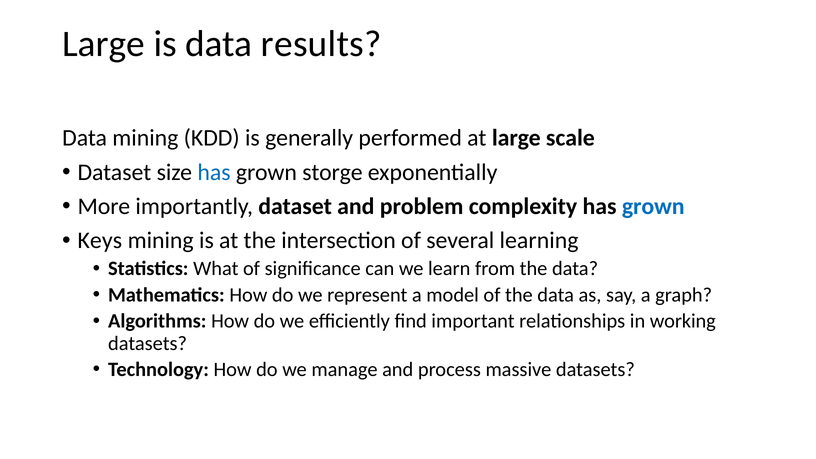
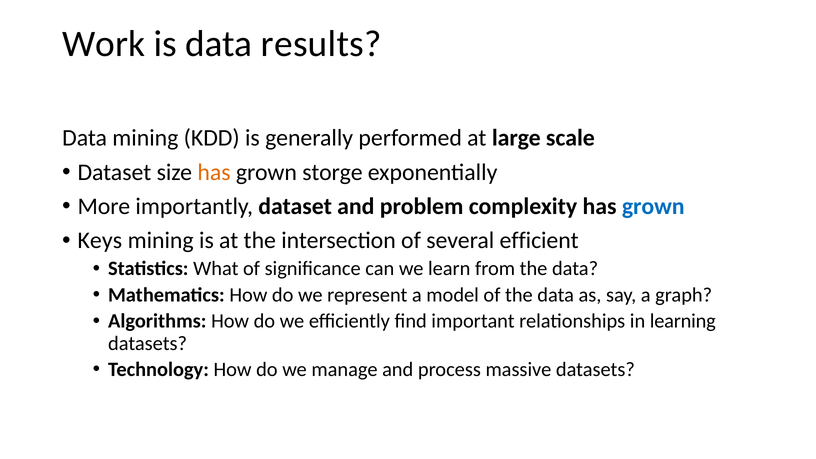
Large: Large -> Work (104, 44)
has colour: blue -> orange (214, 172)
learning: learning -> efficient (539, 241)
working: working -> learning (683, 321)
